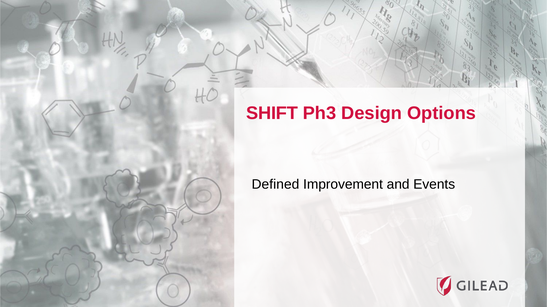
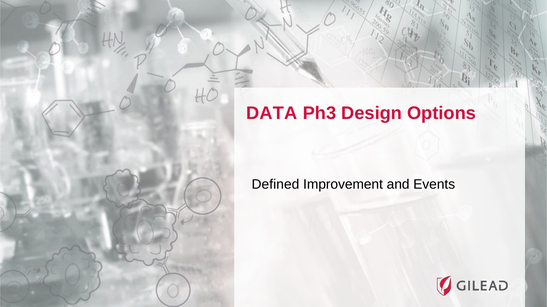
SHIFT: SHIFT -> DATA (272, 113)
